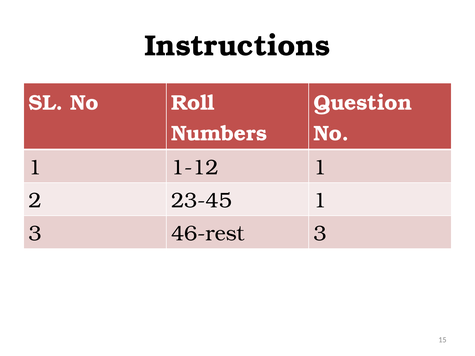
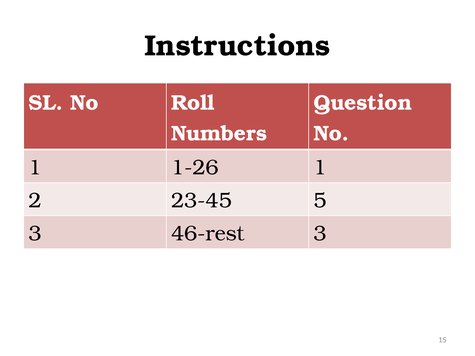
1-12: 1-12 -> 1-26 (195, 168)
23-45 1: 1 -> 5 (320, 201)
